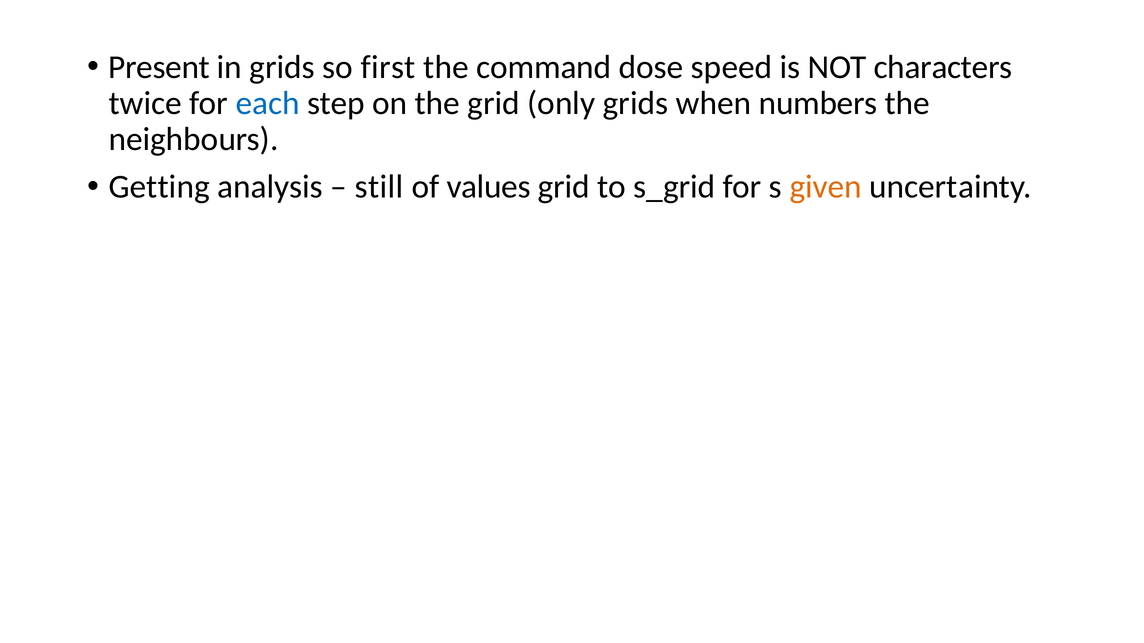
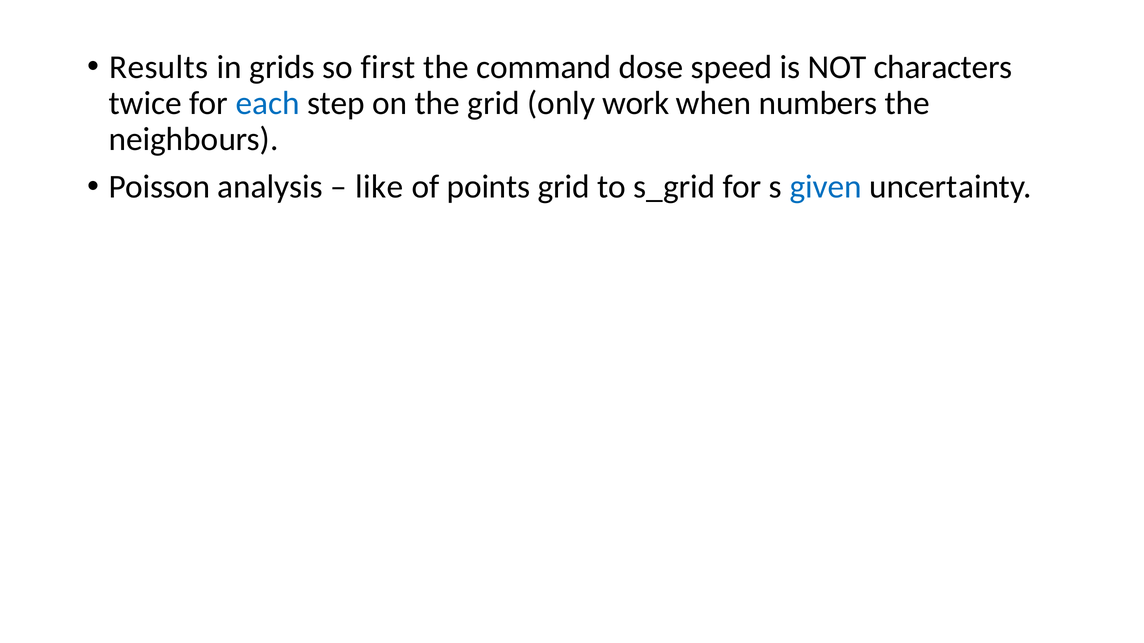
Present: Present -> Results (159, 67)
only grids: grids -> work (636, 103)
Getting: Getting -> Poisson (159, 187)
still: still -> like (379, 187)
values: values -> points (489, 187)
given colour: orange -> blue (826, 187)
